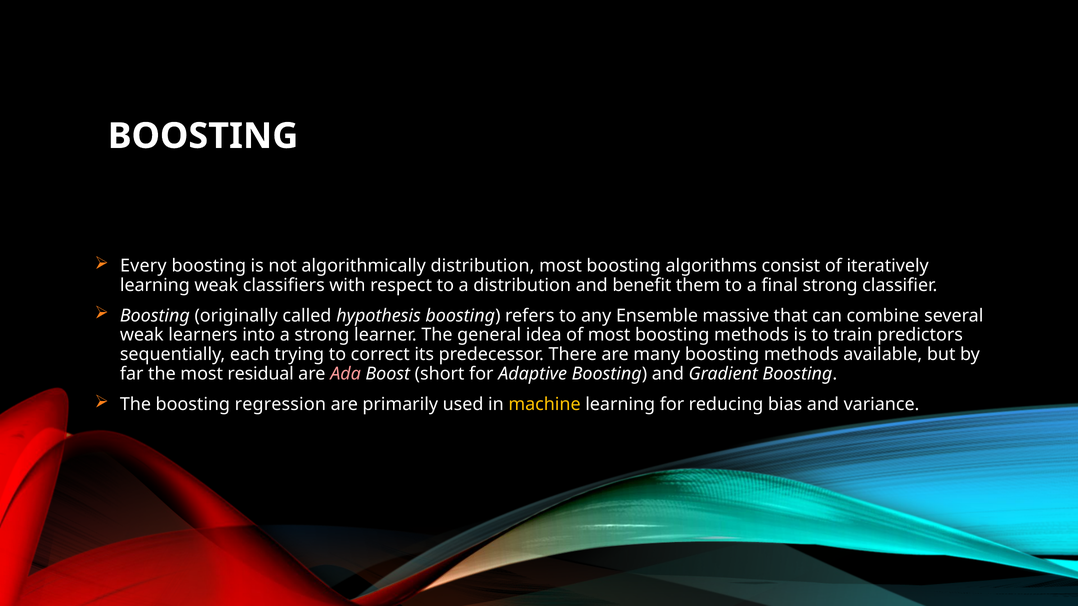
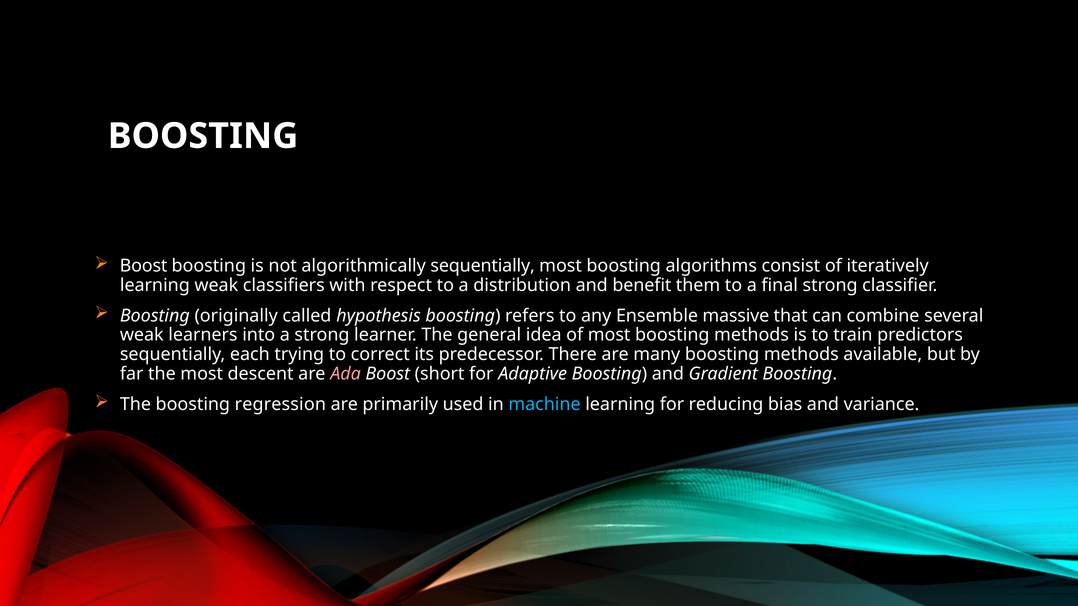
Every: Every -> Boost (144, 266)
algorithmically distribution: distribution -> sequentially (483, 266)
residual: residual -> descent (261, 374)
machine colour: yellow -> light blue (545, 405)
